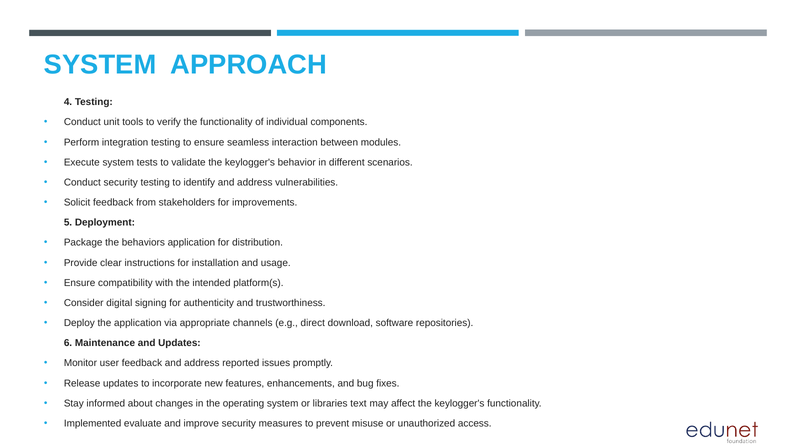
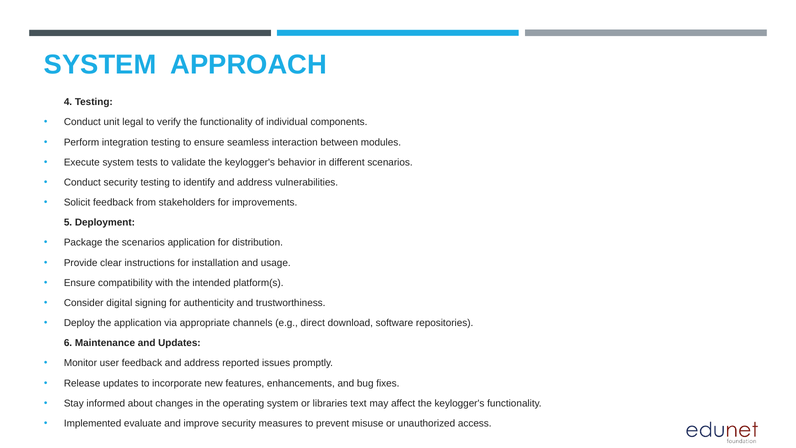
tools: tools -> legal (133, 122)
the behaviors: behaviors -> scenarios (143, 243)
